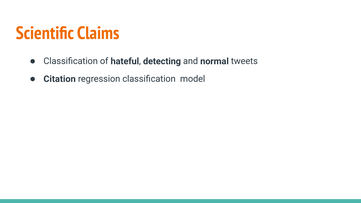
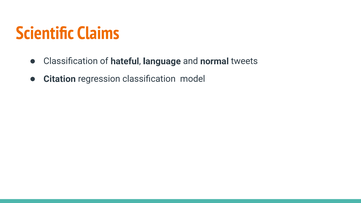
detecting: detecting -> language (162, 61)
